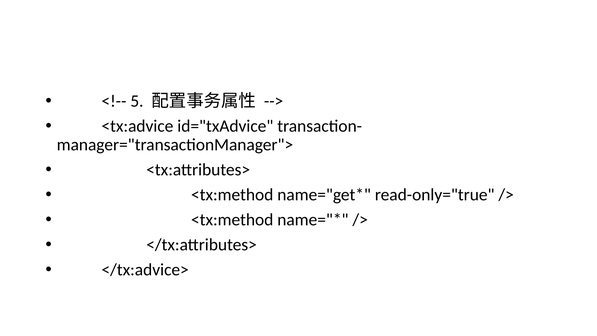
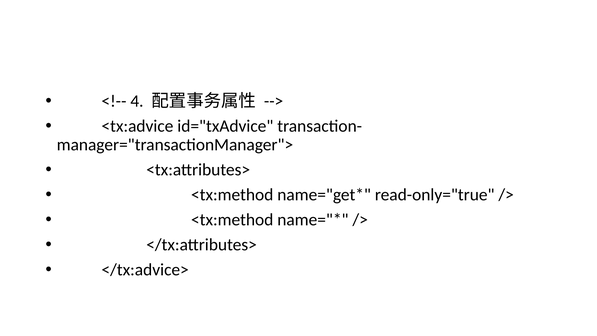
5: 5 -> 4 (137, 101)
